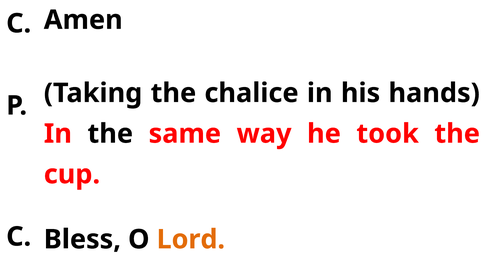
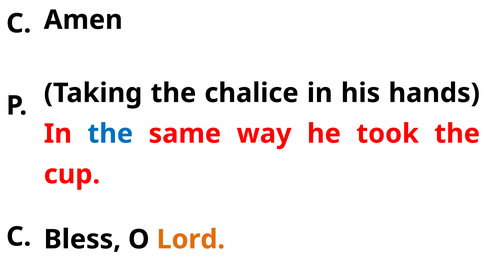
the colour: black -> blue (110, 134)
